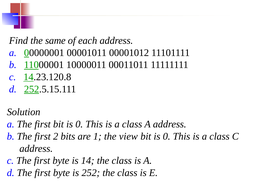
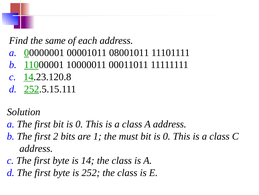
00001012: 00001012 -> 08001011 (129, 52)
view: view -> must (128, 136)
